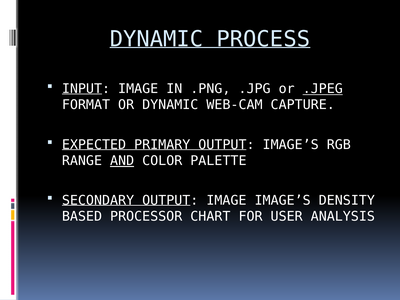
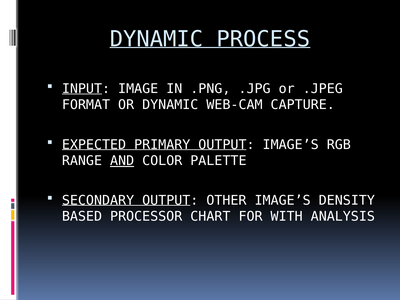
.JPEG underline: present -> none (323, 89)
OUTPUT IMAGE: IMAGE -> OTHER (226, 200)
USER: USER -> WITH (287, 216)
